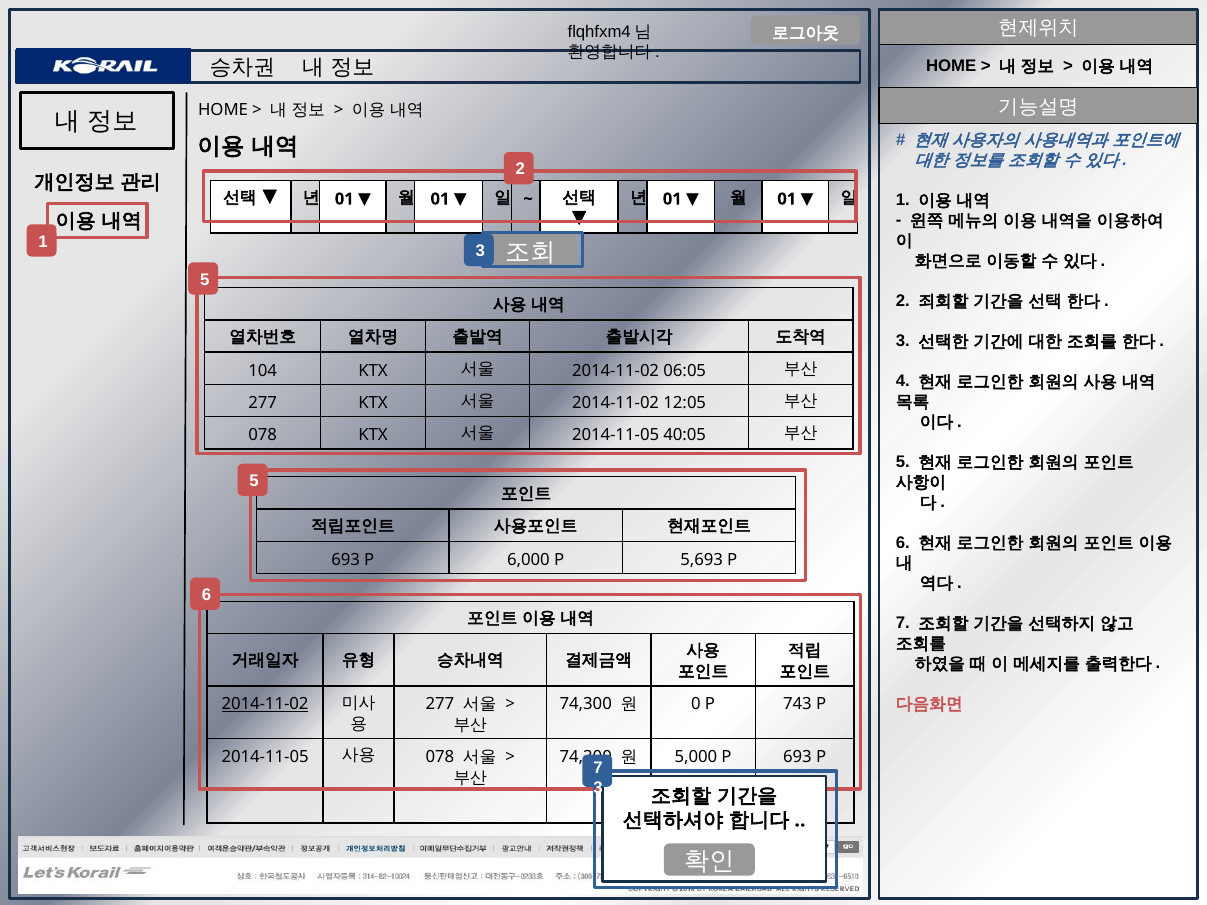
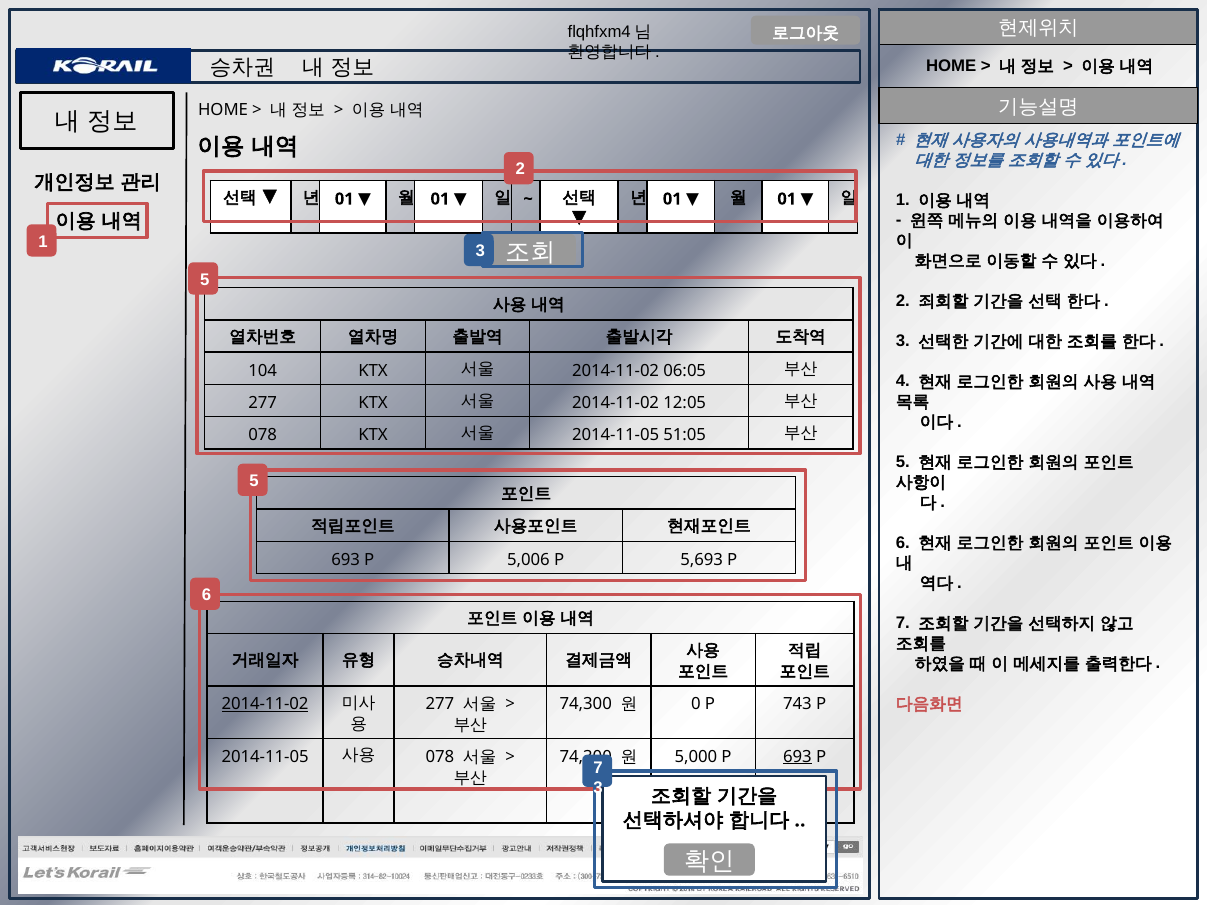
40:05: 40:05 -> 51:05 (685, 435)
6,000: 6,000 -> 5,006 (529, 560)
693 underline: none -> present (797, 757)
